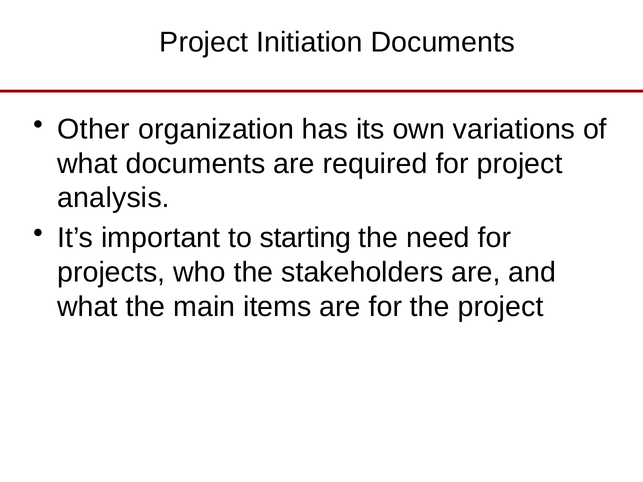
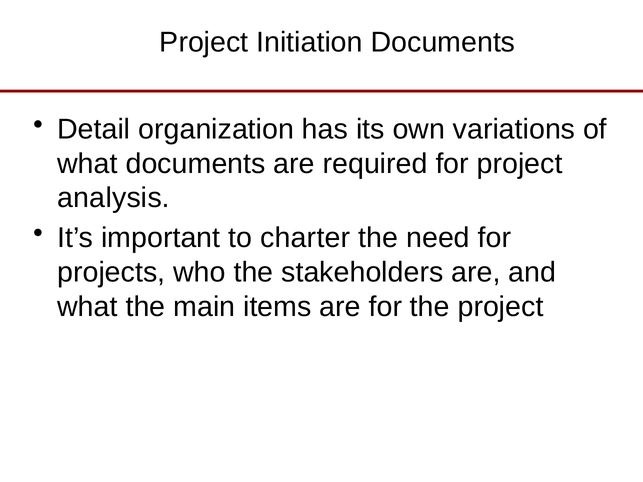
Other: Other -> Detail (94, 130)
starting: starting -> charter (305, 238)
